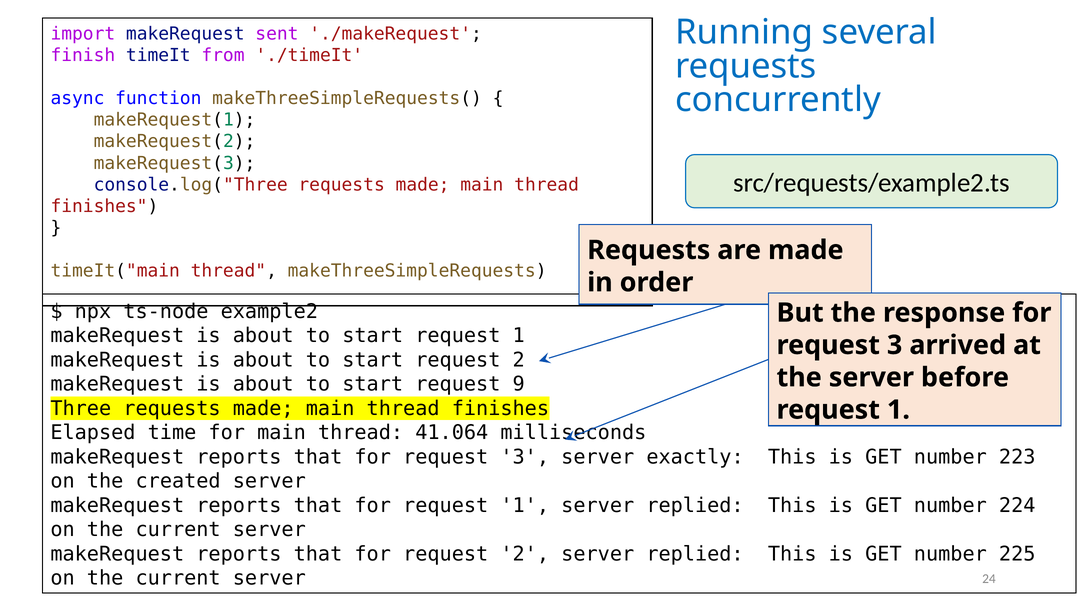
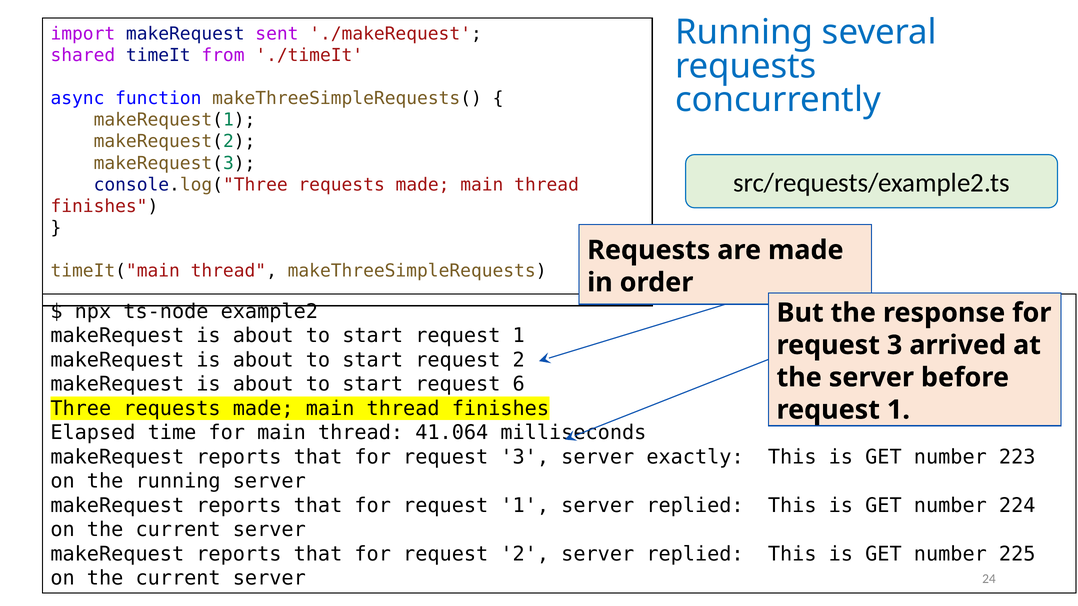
finish: finish -> shared (83, 55)
9: 9 -> 6 (519, 385)
the created: created -> running (178, 482)
